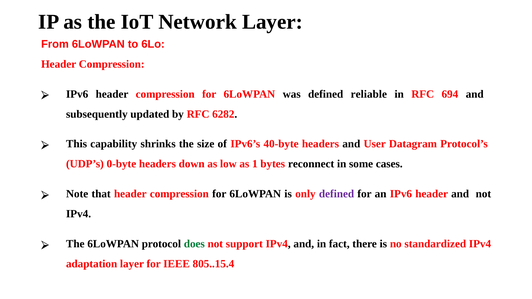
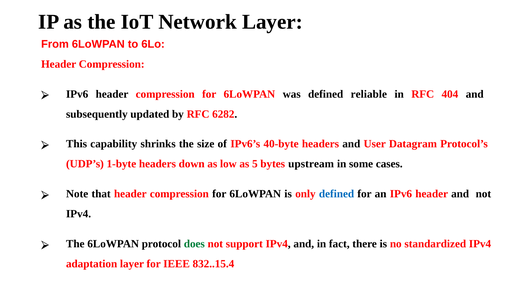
694: 694 -> 404 (450, 94)
0-byte: 0-byte -> 1-byte (121, 164)
1: 1 -> 5 (255, 164)
reconnect: reconnect -> upstream (311, 164)
defined colour: purple -> blue (337, 194)
805..15.4: 805..15.4 -> 832..15.4 (213, 264)
